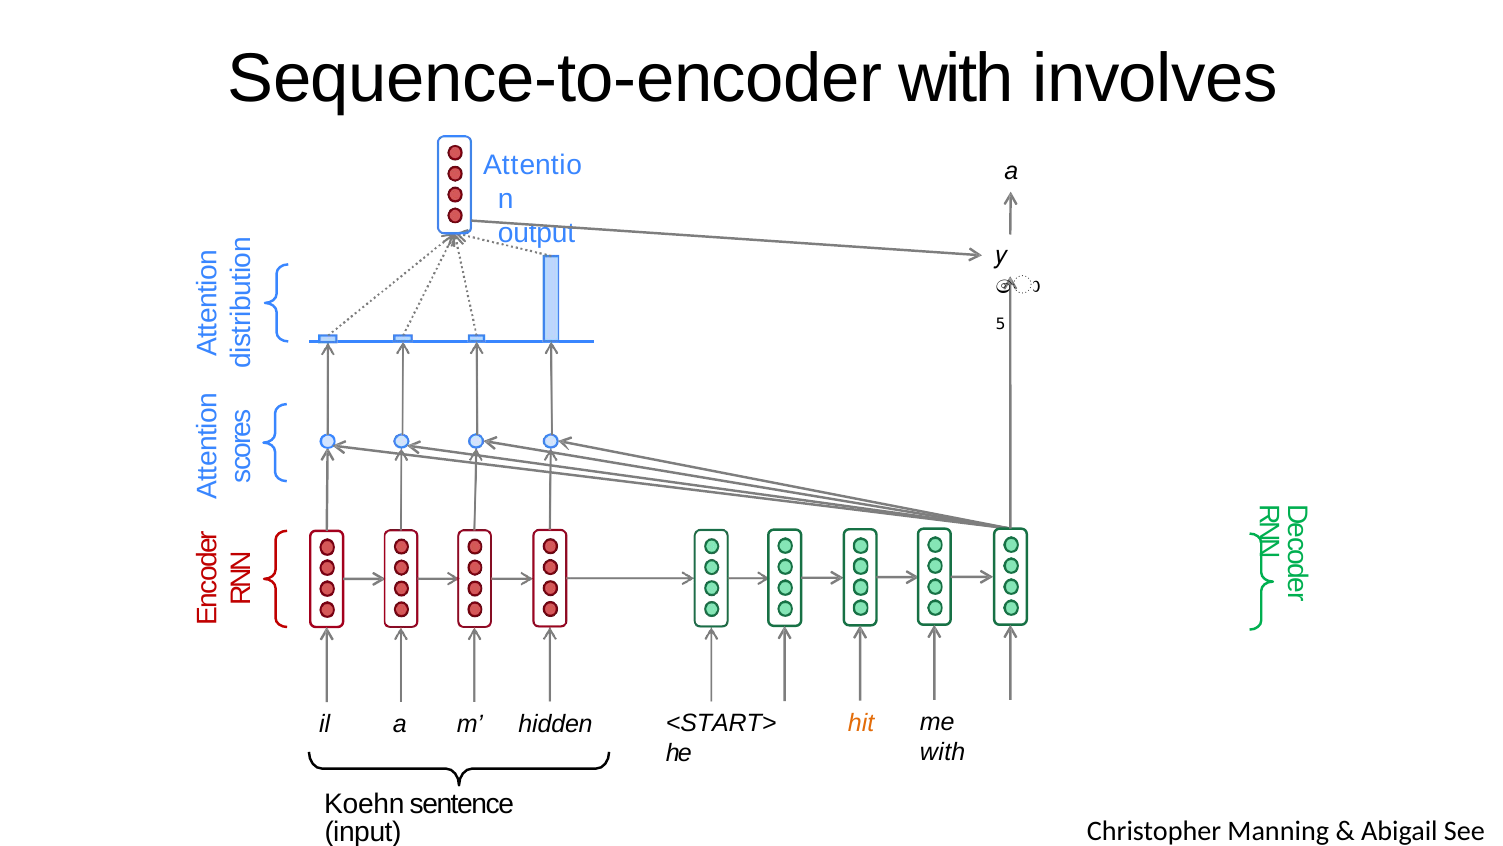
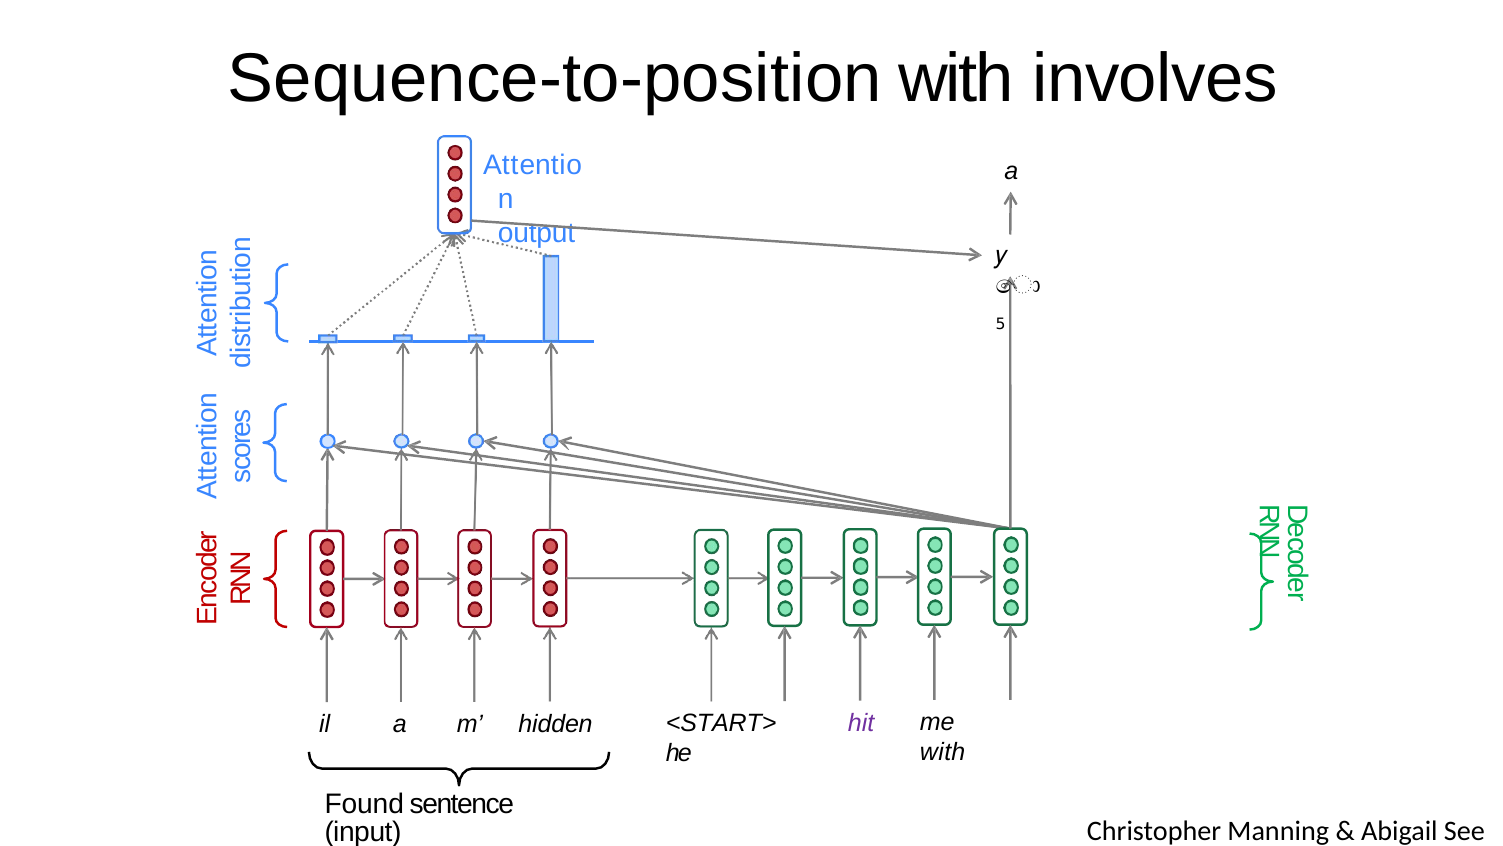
Sequence-to-encoder: Sequence-to-encoder -> Sequence-to-position (555, 79)
hit colour: orange -> purple (861, 722)
Koehn: Koehn -> Found (364, 804)
